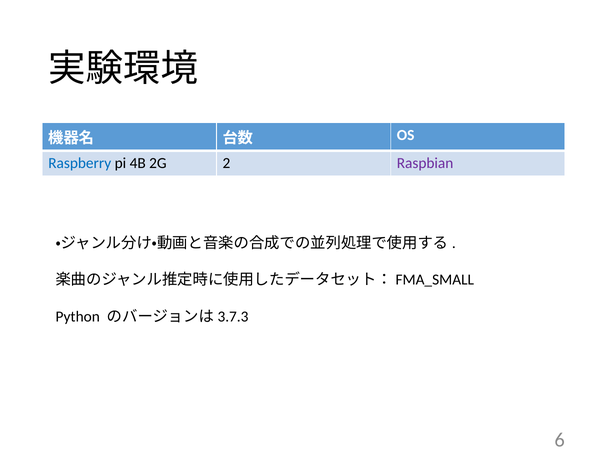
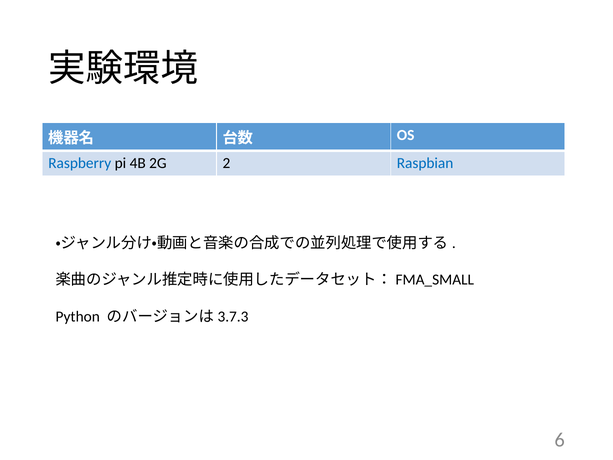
Raspbian colour: purple -> blue (425, 163)
